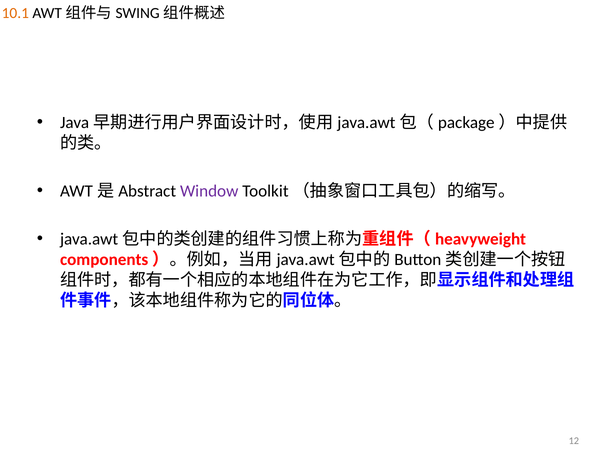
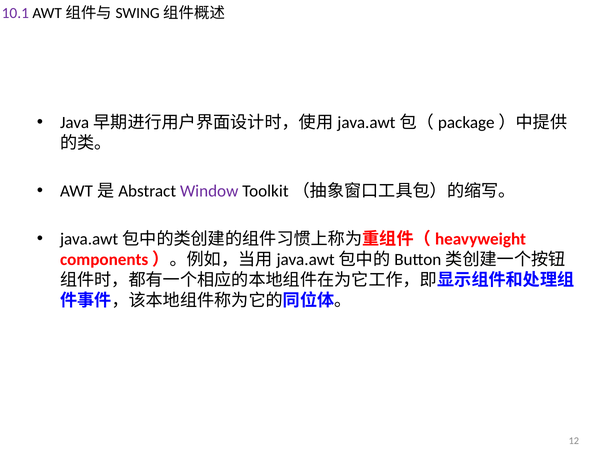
10.1 colour: orange -> purple (15, 13)
